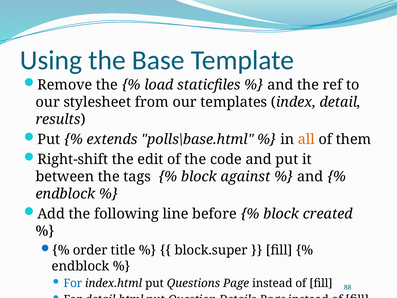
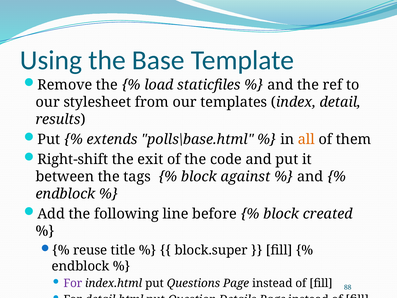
edit: edit -> exit (150, 159)
order: order -> reuse (90, 250)
For colour: blue -> purple (73, 283)
